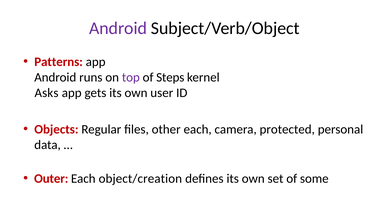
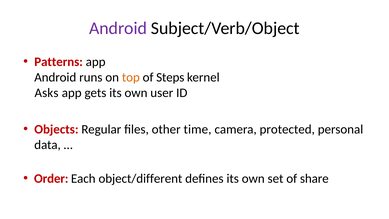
top colour: purple -> orange (131, 77)
other each: each -> time (198, 129)
Outer: Outer -> Order (51, 178)
object/creation: object/creation -> object/different (140, 178)
some: some -> share (314, 178)
